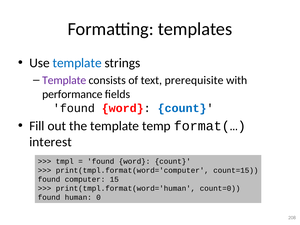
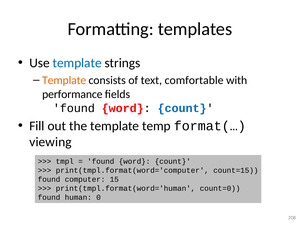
Template colour: purple -> orange (64, 80)
prerequisite: prerequisite -> comfortable (194, 80)
interest: interest -> viewing (51, 142)
